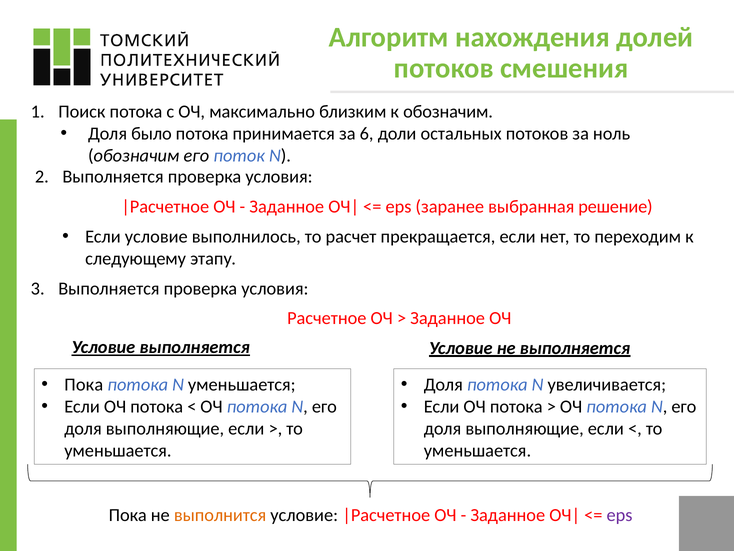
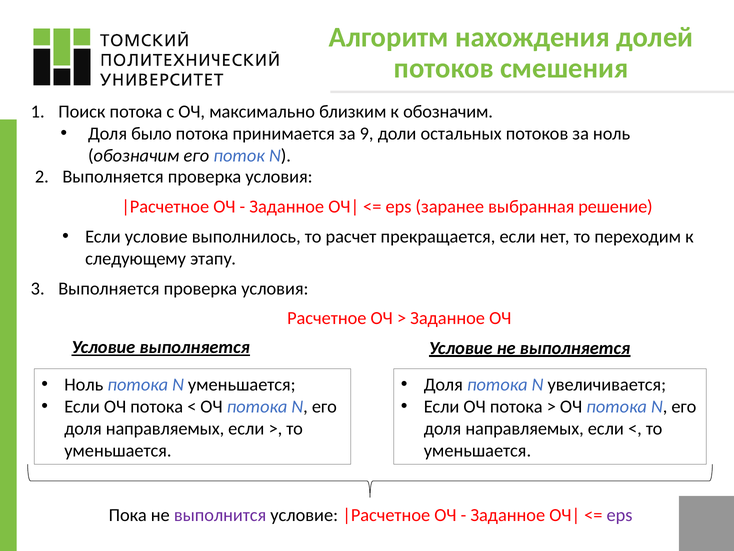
6: 6 -> 9 (367, 134)
Пока: Пока -> Ноль (84, 384)
выполняющие: выполняющие -> направляемых (165, 428)
выполняющие: выполняющие -> направляемых (525, 428)
выполнится colour: orange -> purple (220, 515)
